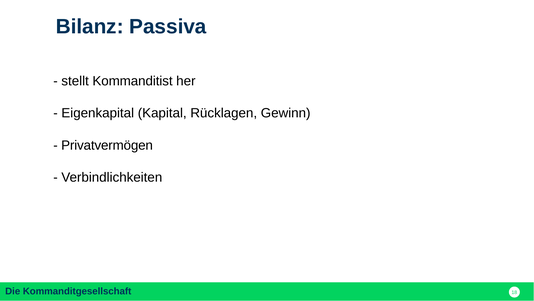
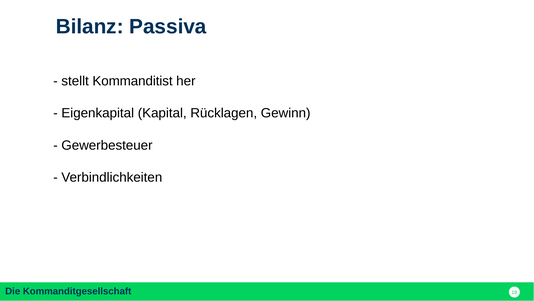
Privatvermögen: Privatvermögen -> Gewerbesteuer (107, 145)
